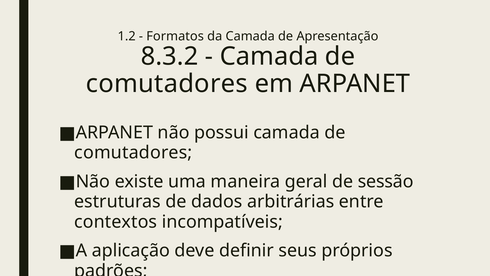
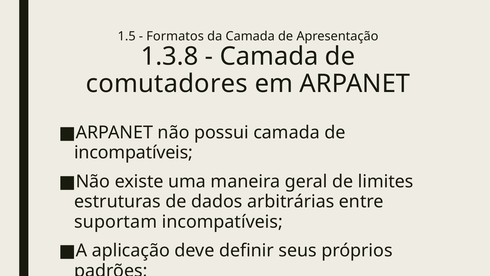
1.2: 1.2 -> 1.5 (127, 36)
8.3.2: 8.3.2 -> 1.3.8 (170, 56)
comutadores: comutadores -> incompatíveis (134, 153)
sessão: sessão -> limites (386, 181)
contextos: contextos -> suportam (116, 222)
